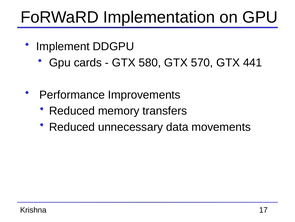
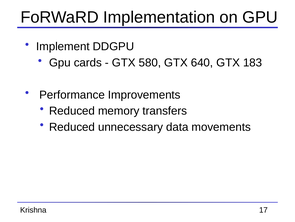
570: 570 -> 640 (202, 62)
441: 441 -> 183 (253, 62)
